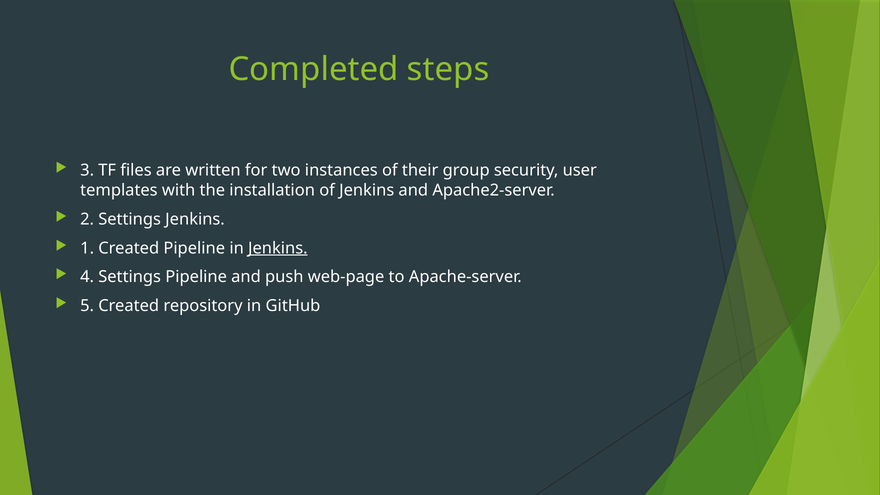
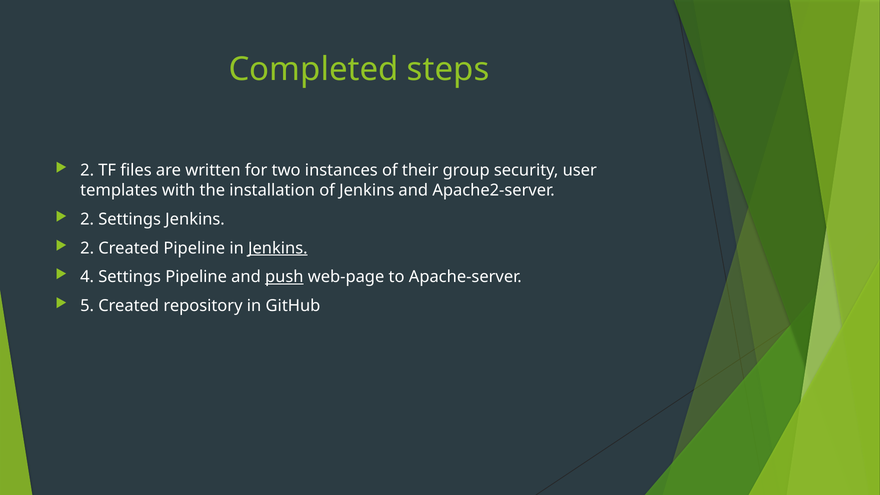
3: 3 -> 2 (87, 170)
1: 1 -> 2 (87, 248)
push underline: none -> present (284, 277)
